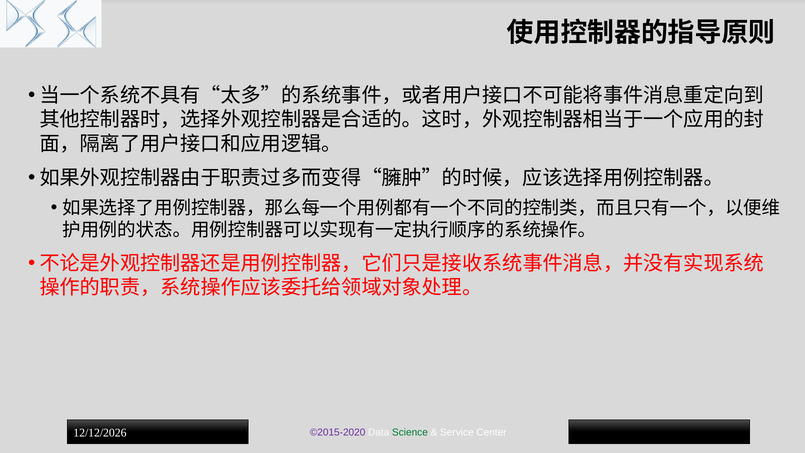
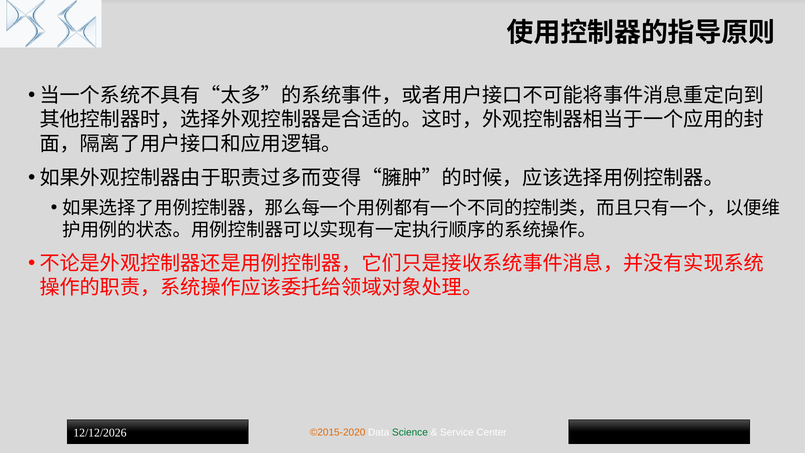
©2015-2020 colour: purple -> orange (338, 432)
